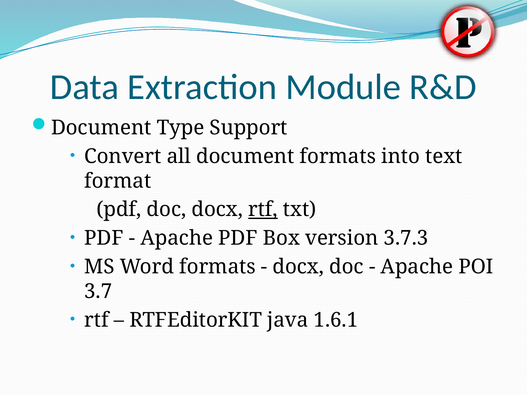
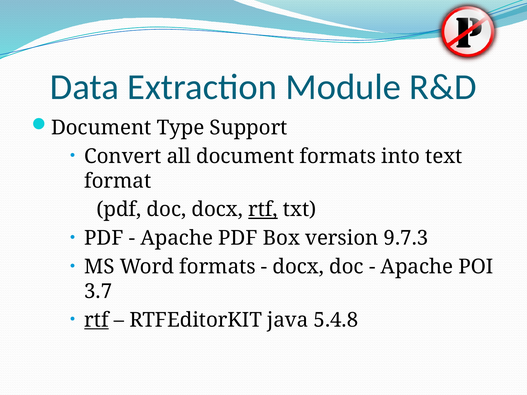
3.7.3: 3.7.3 -> 9.7.3 (406, 238)
rtf underline: none -> present (96, 320)
1.6.1: 1.6.1 -> 5.4.8 (336, 320)
